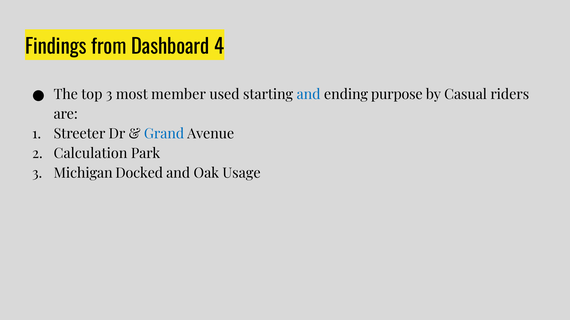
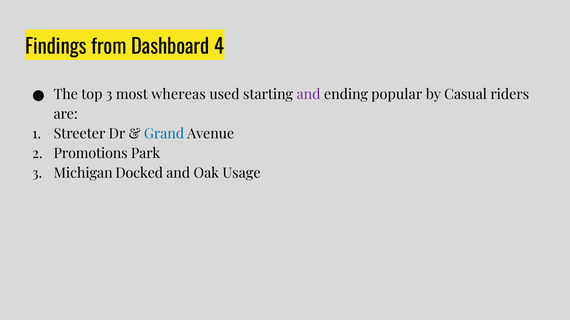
member: member -> whereas (179, 95)
and colour: blue -> purple (309, 95)
purpose: purpose -> popular (397, 95)
Calculation: Calculation -> Promotions (91, 154)
